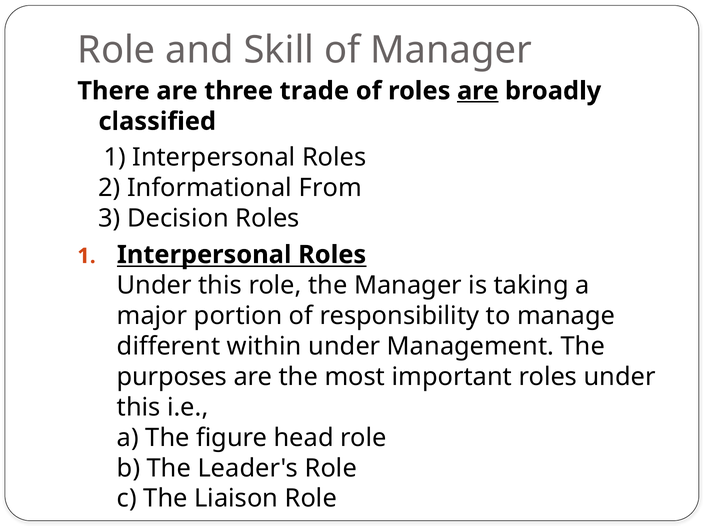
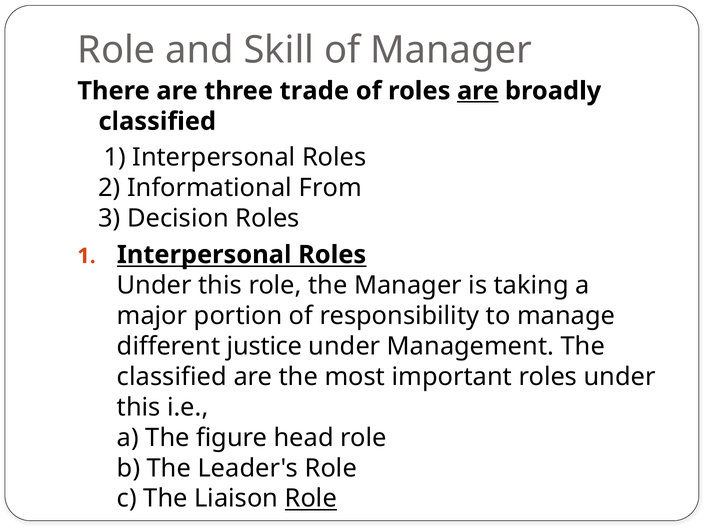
within: within -> justice (264, 346)
purposes: purposes -> classified (172, 377)
Role underline: none -> present (311, 499)
